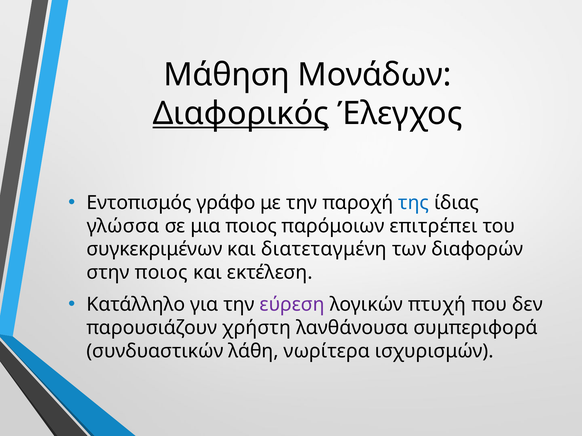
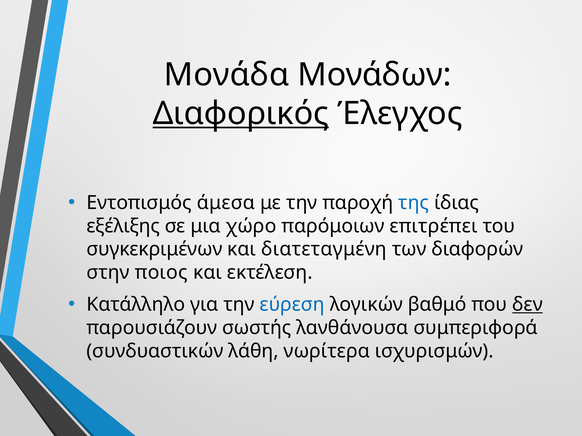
Μάθηση: Μάθηση -> Μονάδα (227, 75)
γράφο: γράφο -> άμεσα (226, 203)
γλώσσα: γλώσσα -> εξέλιξης (123, 226)
μια ποιος: ποιος -> χώρο (251, 226)
εύρεση colour: purple -> blue (292, 305)
πτυχή: πτυχή -> βαθμό (437, 305)
δεν underline: none -> present (527, 305)
χρήστη: χρήστη -> σωστής (257, 328)
